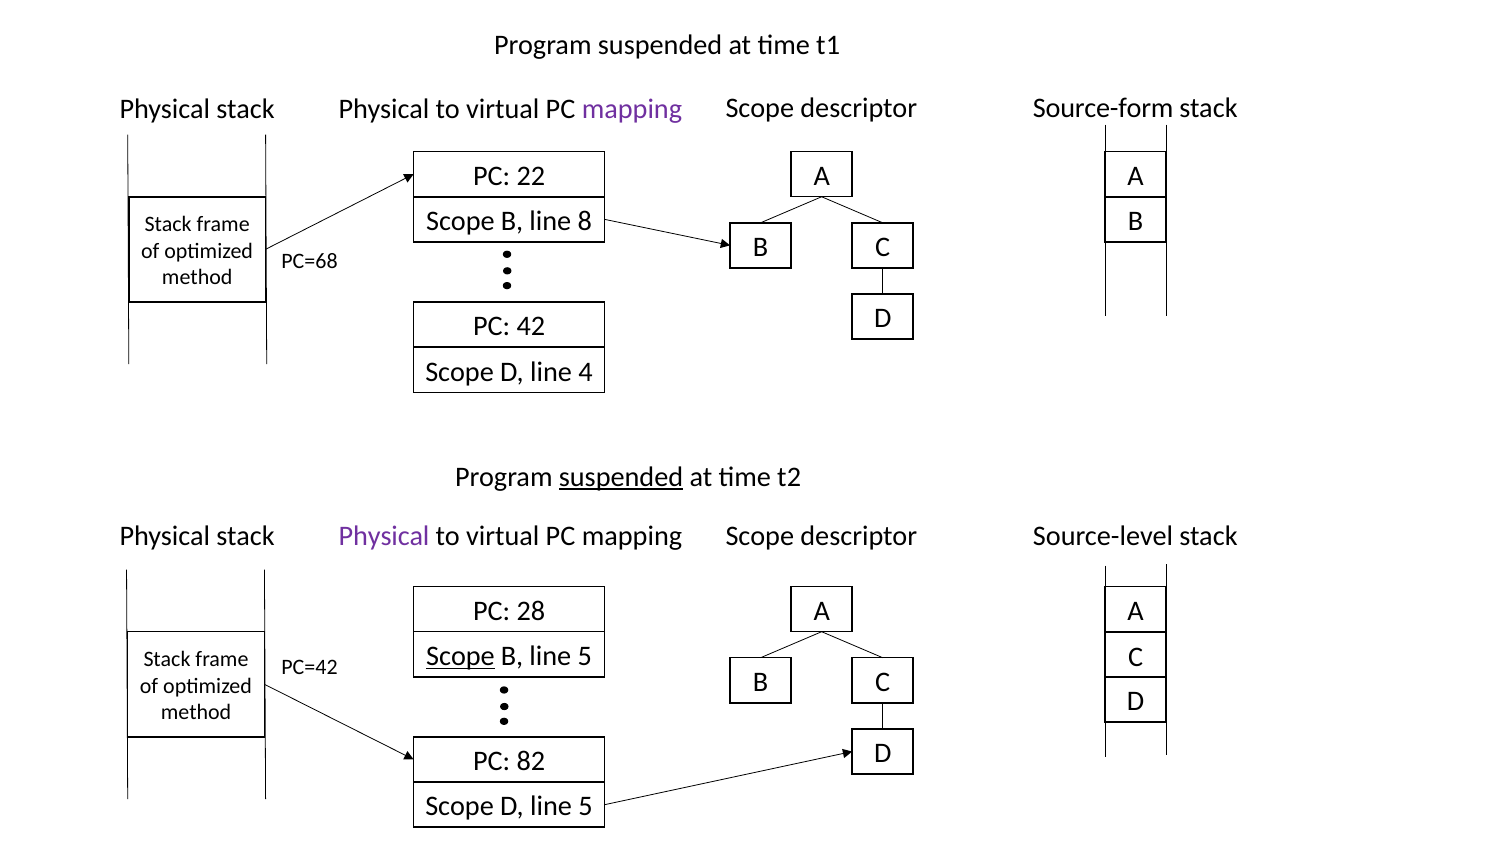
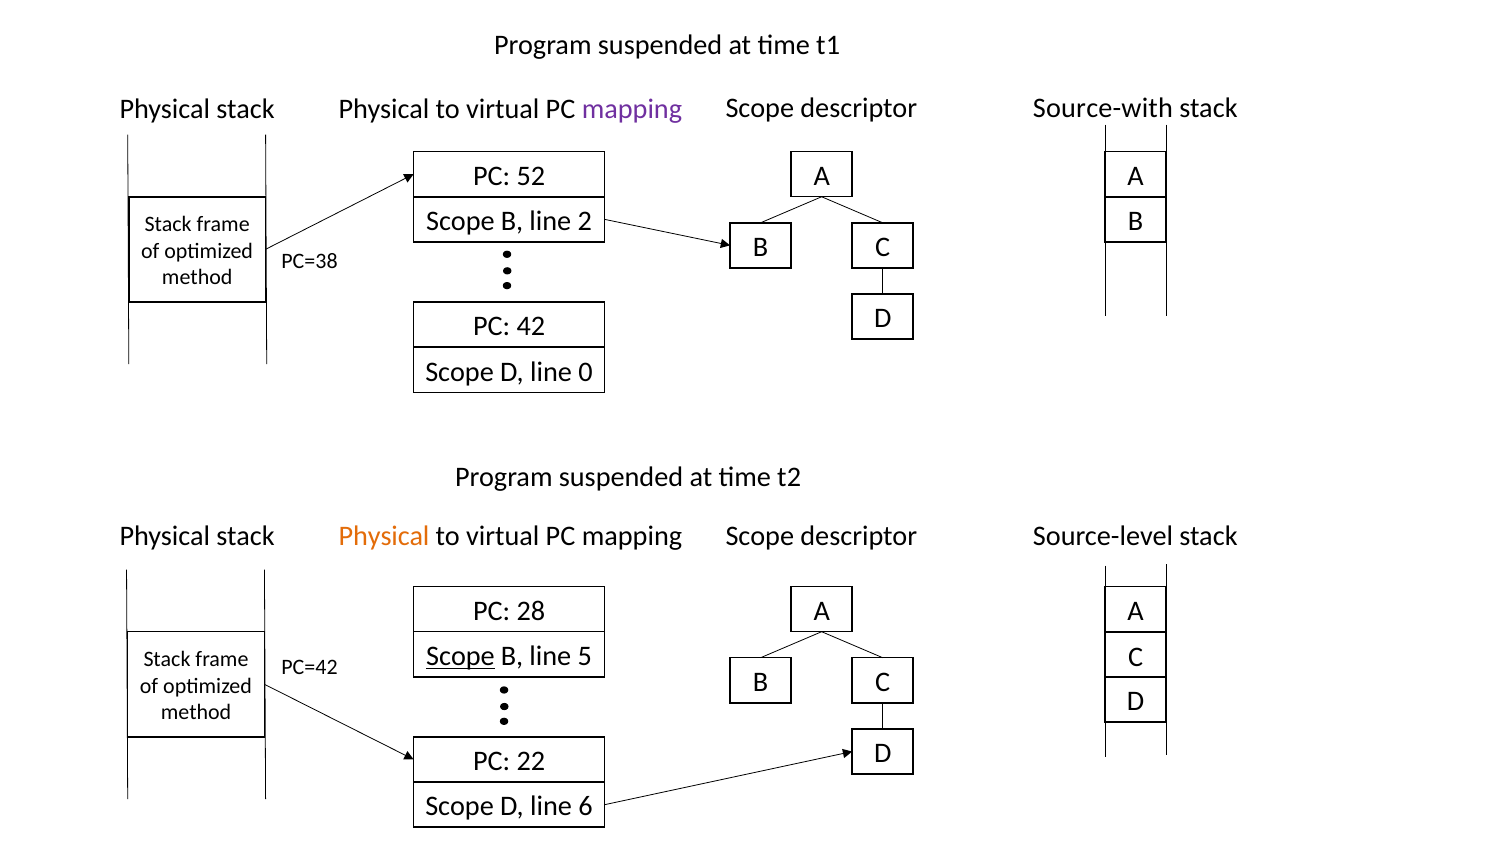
Source-form: Source-form -> Source-with (1103, 108)
22: 22 -> 52 (531, 176)
8: 8 -> 2 (585, 221)
PC=68: PC=68 -> PC=38 (310, 261)
4: 4 -> 0 (586, 372)
suspended underline: present -> none (621, 477)
Physical colour: purple -> orange (384, 536)
82: 82 -> 22 (531, 761)
D line 5: 5 -> 6 (586, 806)
